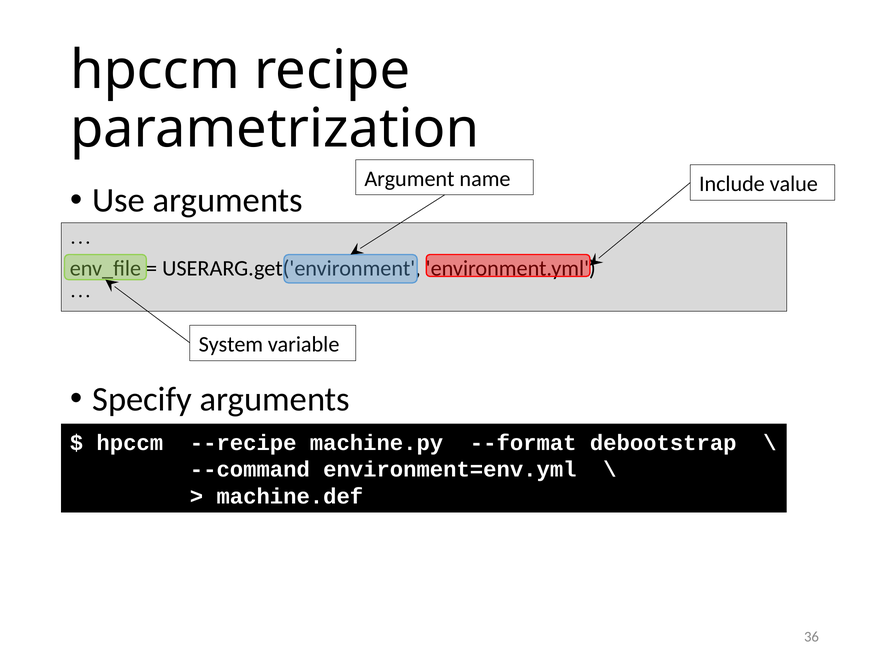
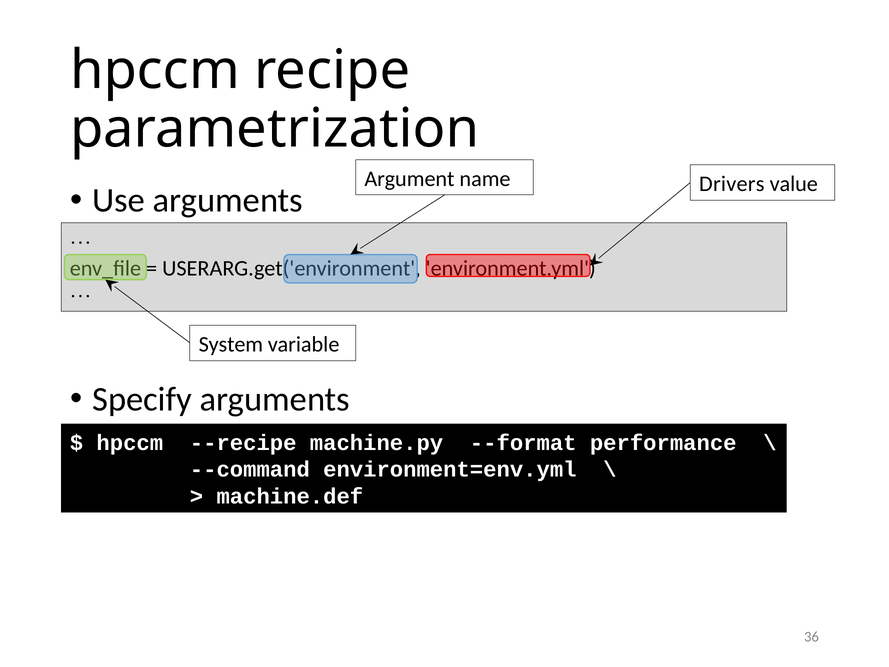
Include: Include -> Drivers (732, 184)
debootstrap: debootstrap -> performance (663, 443)
